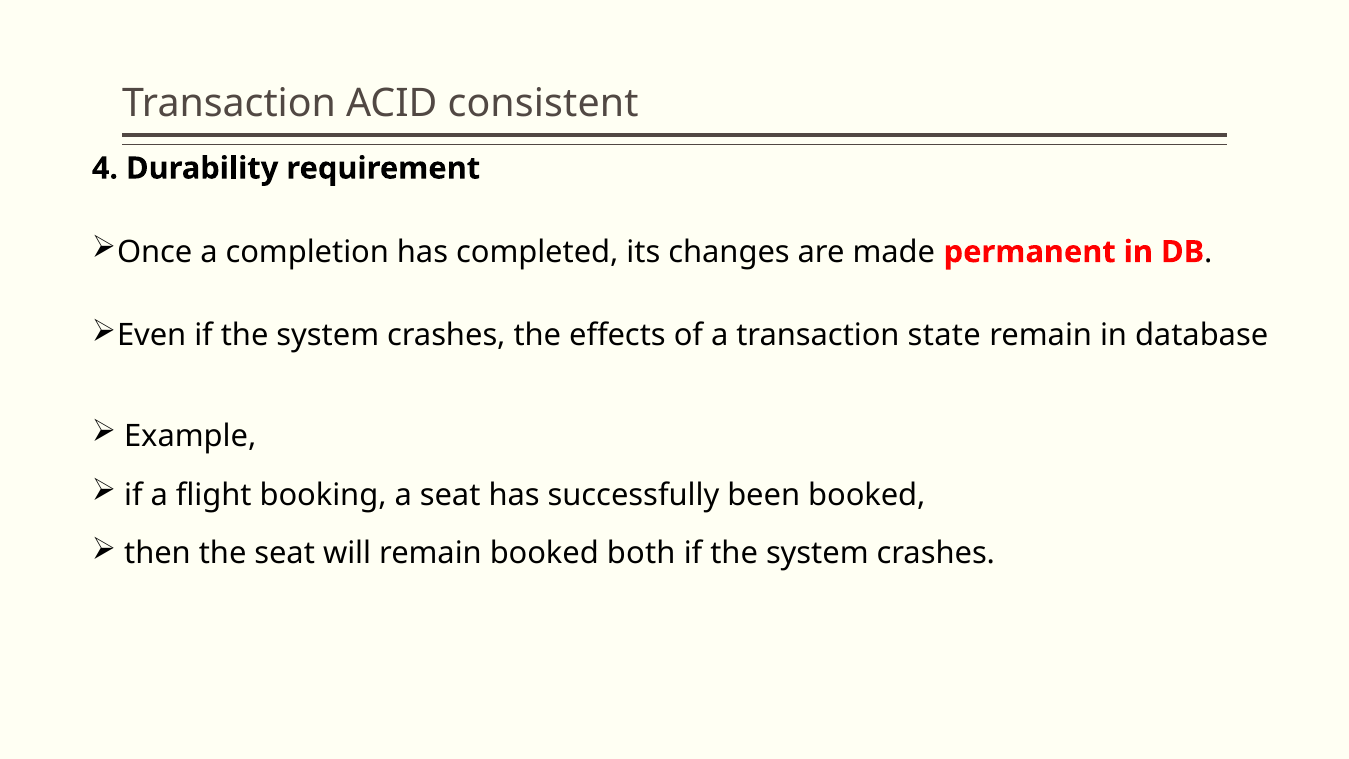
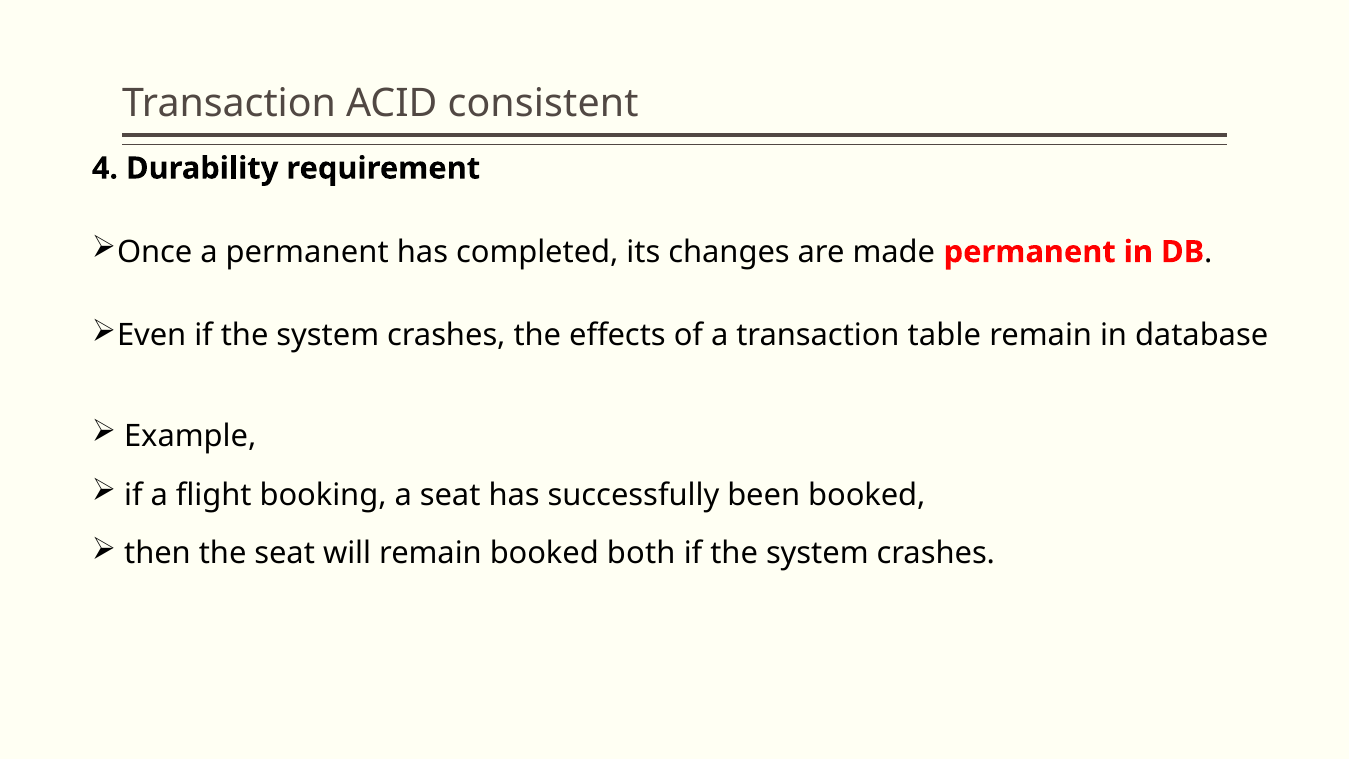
a completion: completion -> permanent (307, 252)
state: state -> table (944, 336)
